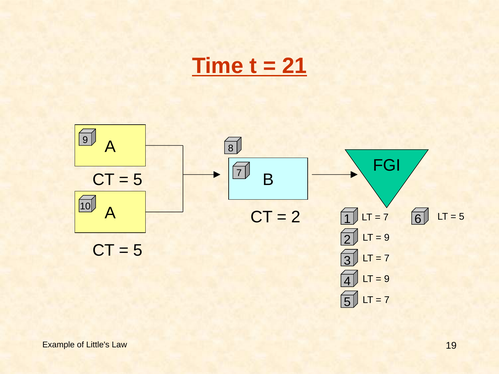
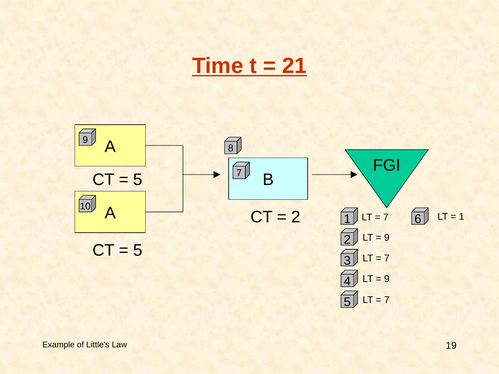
5: 5 -> 1 (462, 217)
